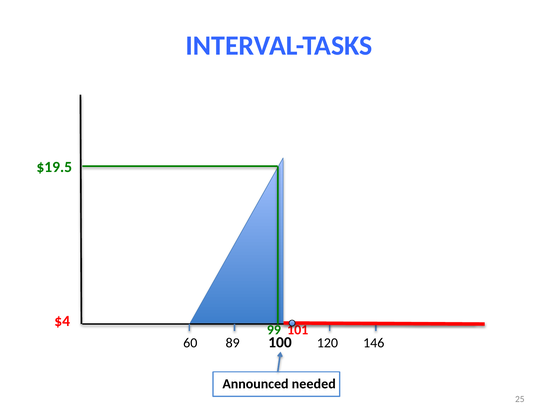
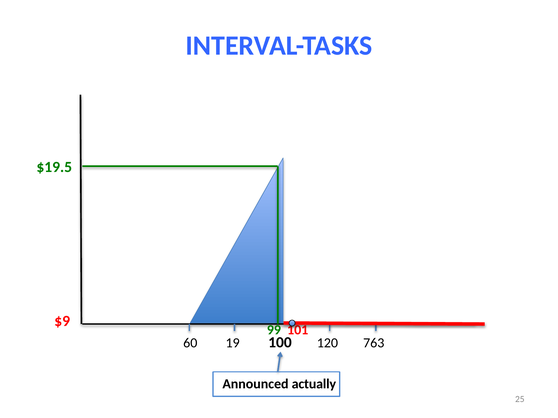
$4: $4 -> $9 (62, 321)
89: 89 -> 19 (233, 343)
146: 146 -> 763 (374, 343)
needed: needed -> actually (314, 384)
